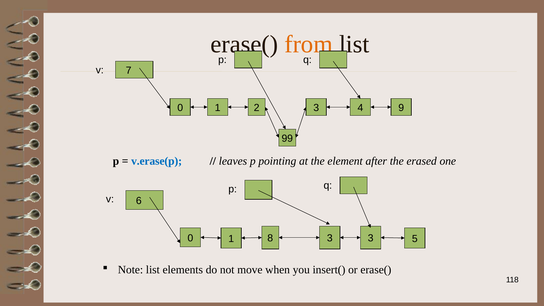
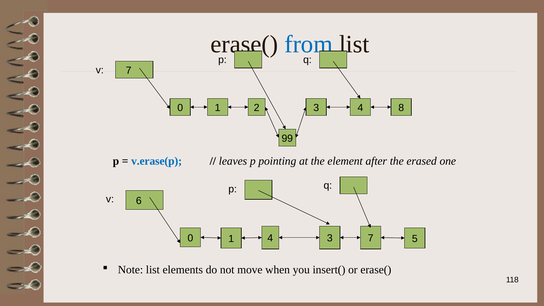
from colour: orange -> blue (309, 44)
9: 9 -> 8 (401, 108)
0 8: 8 -> 4 (270, 238)
3 3: 3 -> 7 (371, 238)
